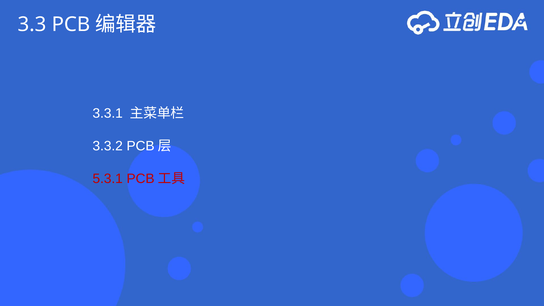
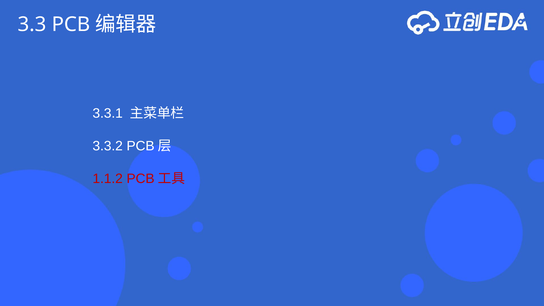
5.3.1: 5.3.1 -> 1.1.2 (108, 179)
